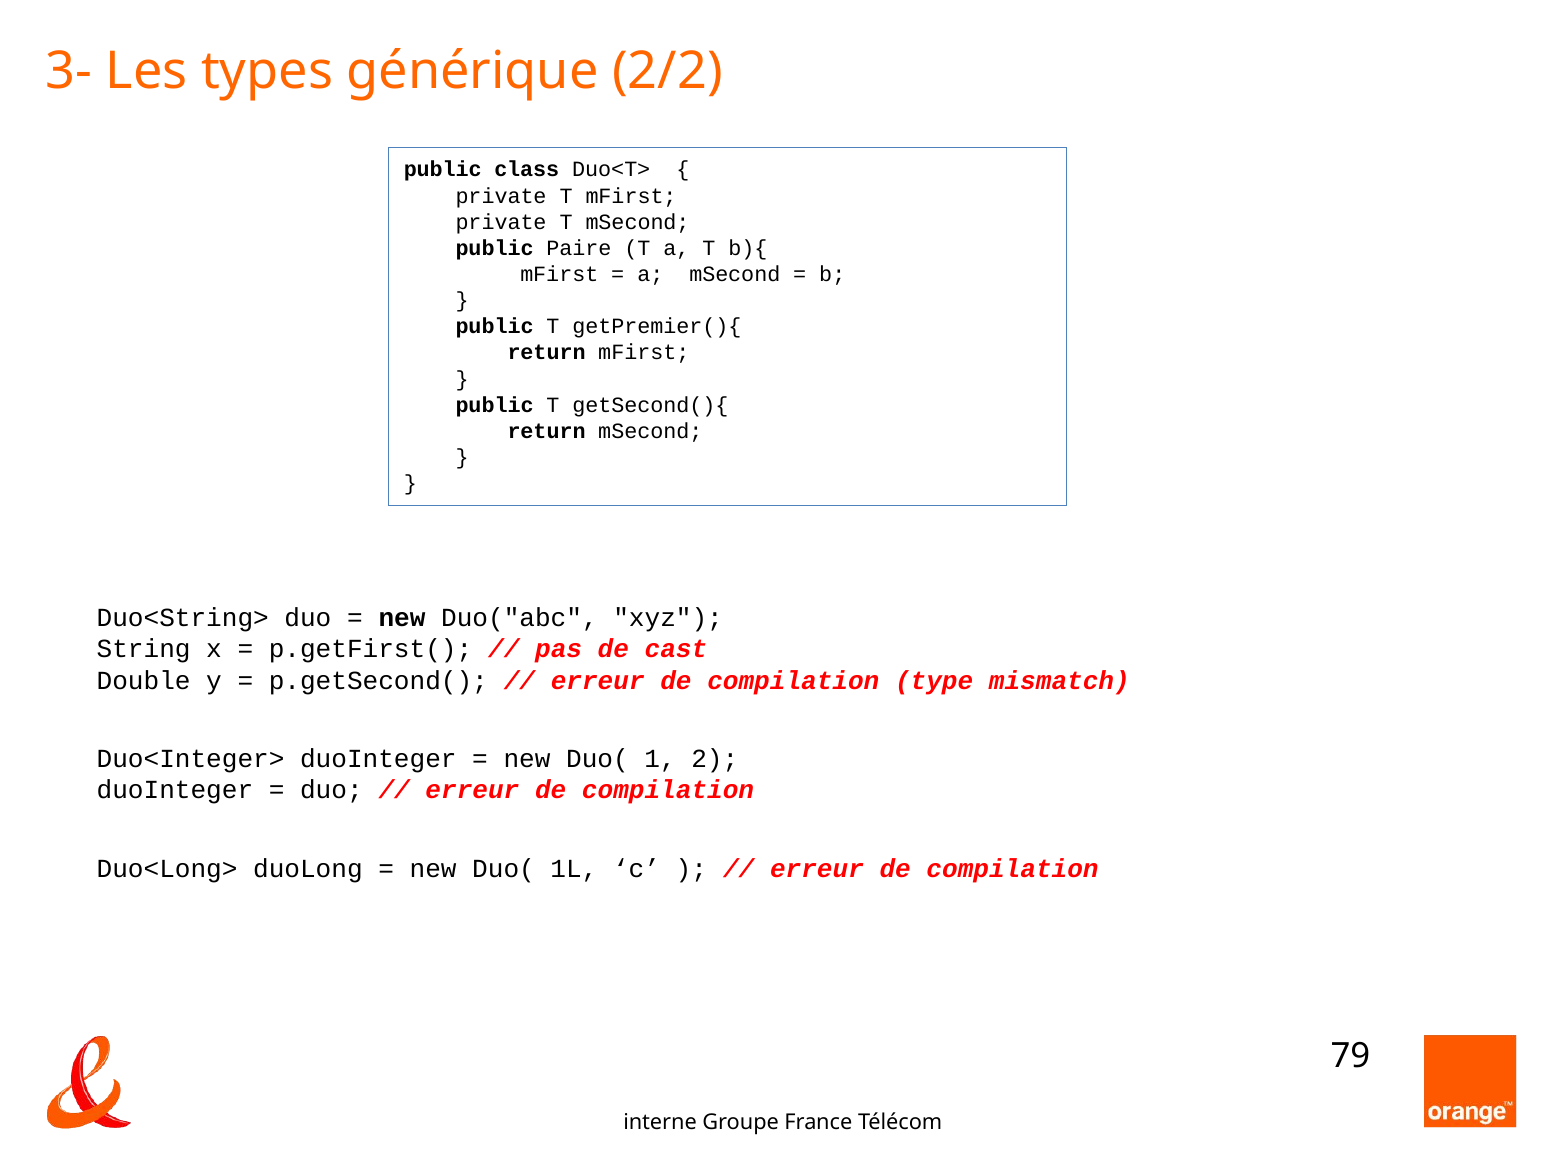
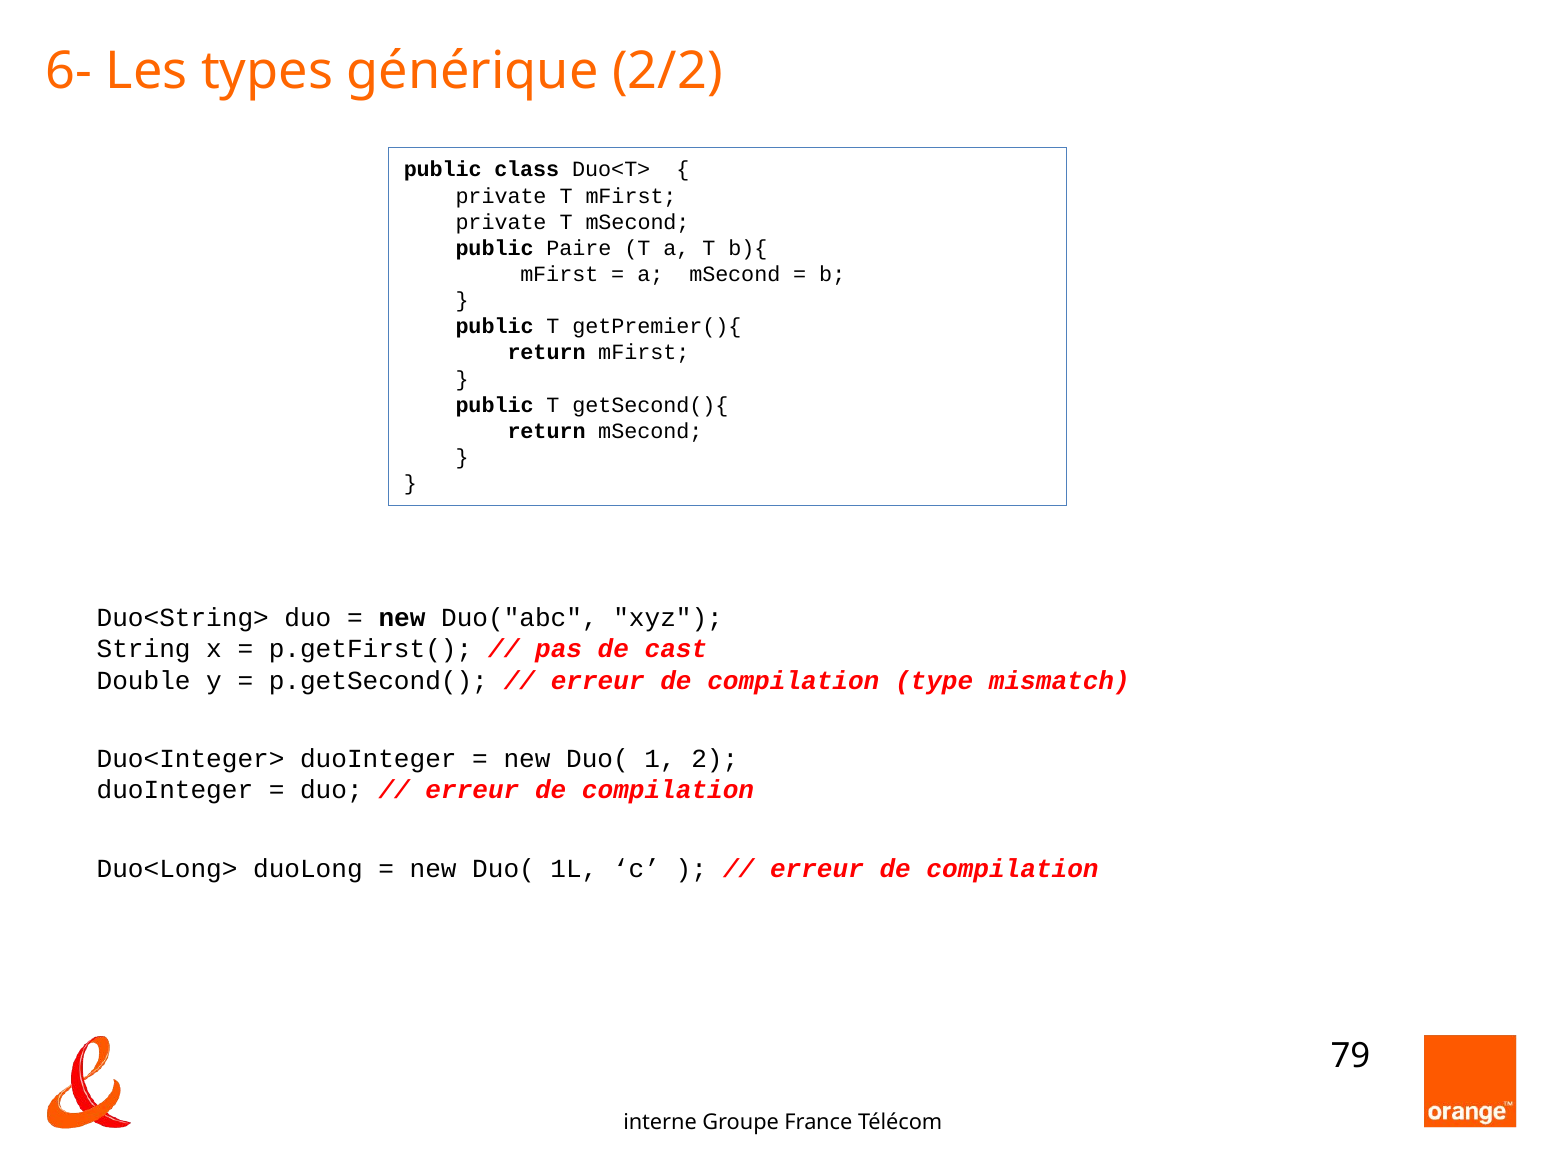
3-: 3- -> 6- (69, 71)
